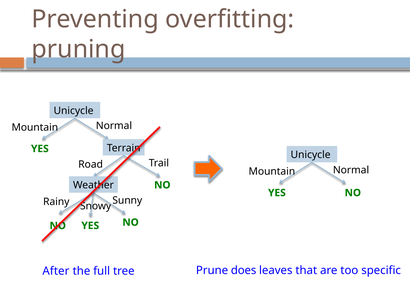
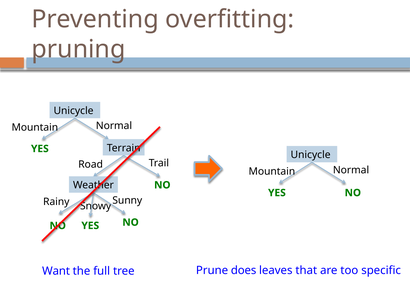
After: After -> Want (56, 270)
